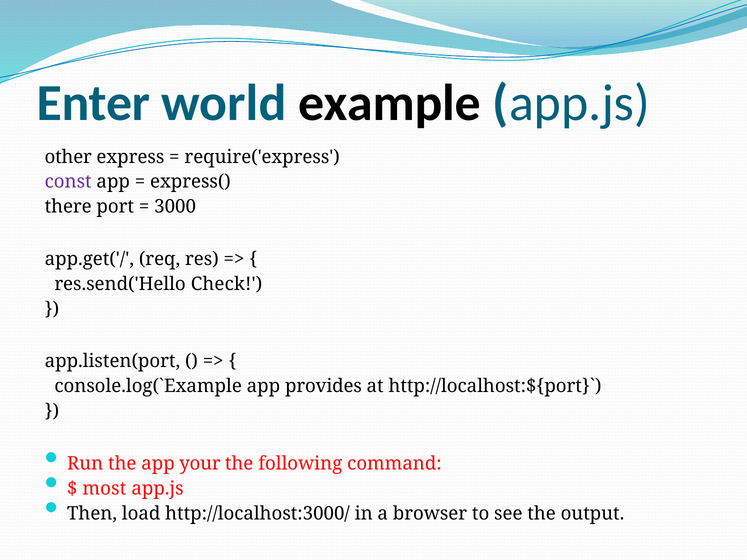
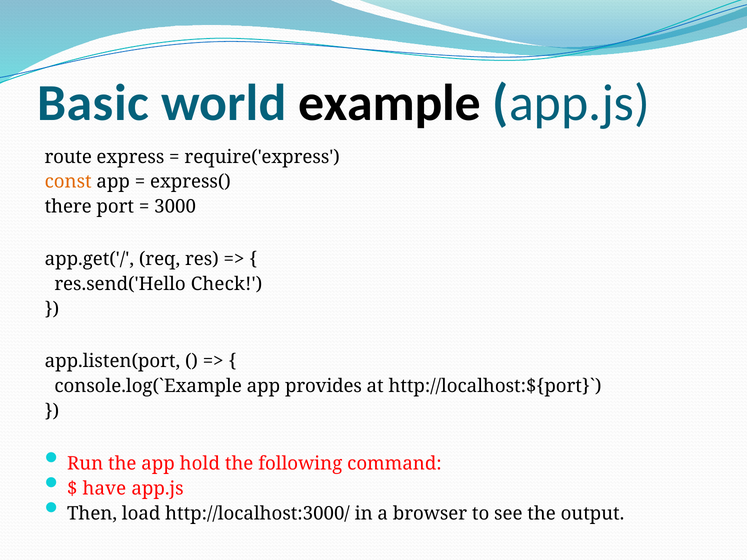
Enter: Enter -> Basic (93, 103)
other: other -> route (68, 157)
const colour: purple -> orange (68, 182)
your: your -> hold (200, 464)
most: most -> have (104, 489)
